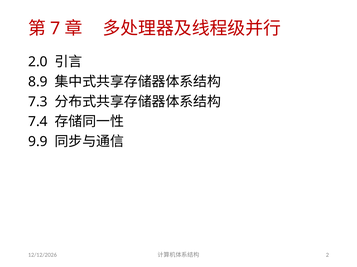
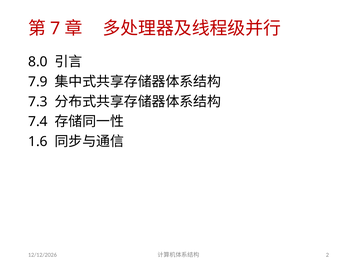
2.0: 2.0 -> 8.0 (38, 62)
8.9: 8.9 -> 7.9 (38, 82)
9.9: 9.9 -> 1.6 (38, 142)
